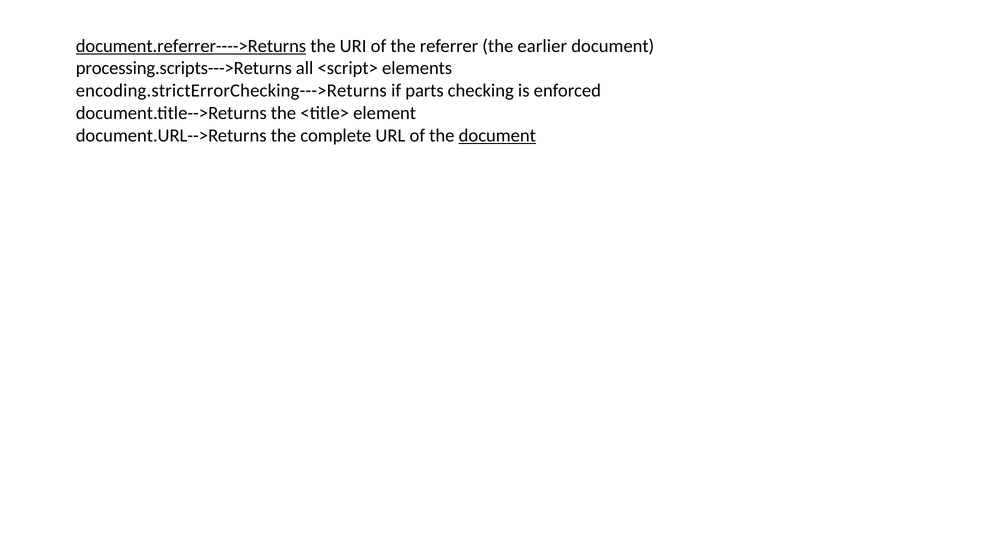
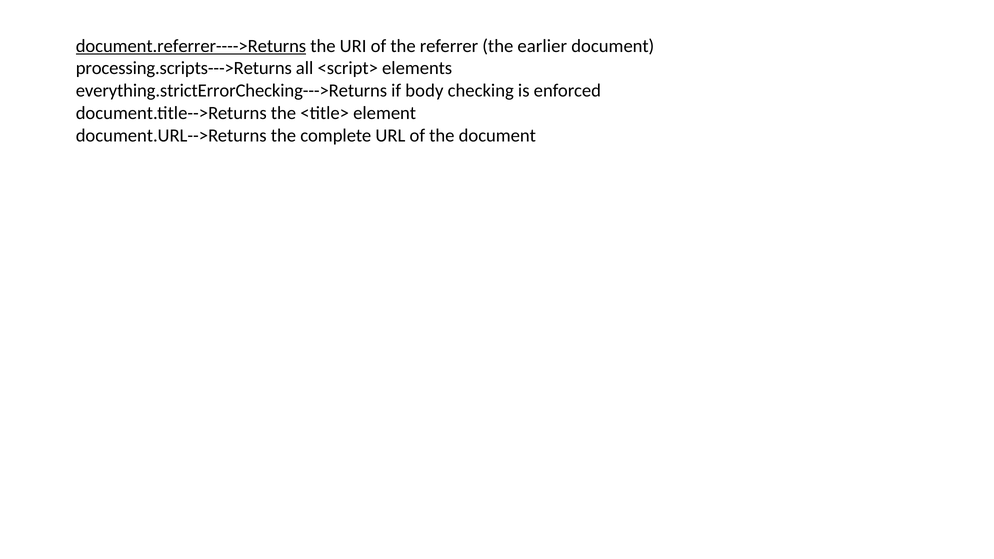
encoding.strictErrorChecking--->Returns: encoding.strictErrorChecking--->Returns -> everything.strictErrorChecking--->Returns (231, 91)
parts: parts -> body (424, 91)
document underline: present -> none (497, 135)
